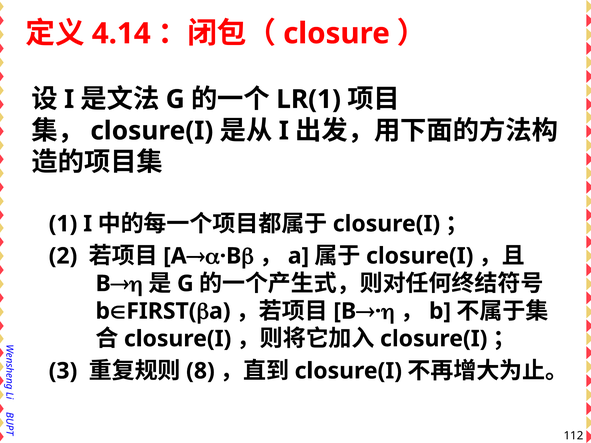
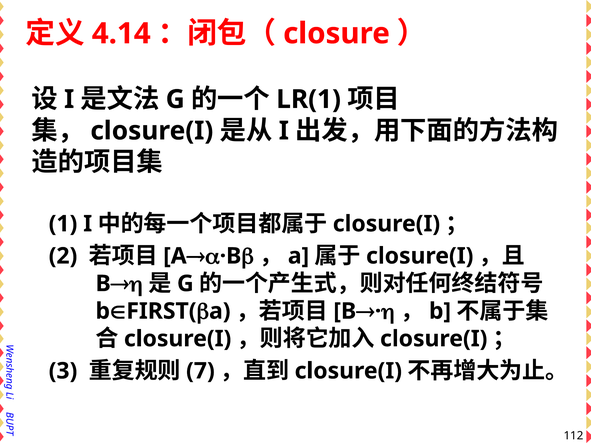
8: 8 -> 7 (200, 371)
